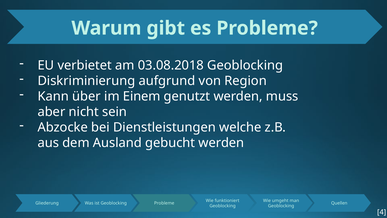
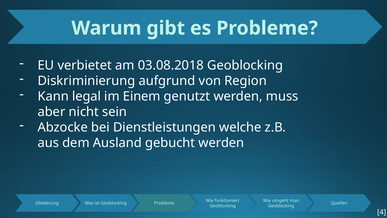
über: über -> legal (87, 96)
